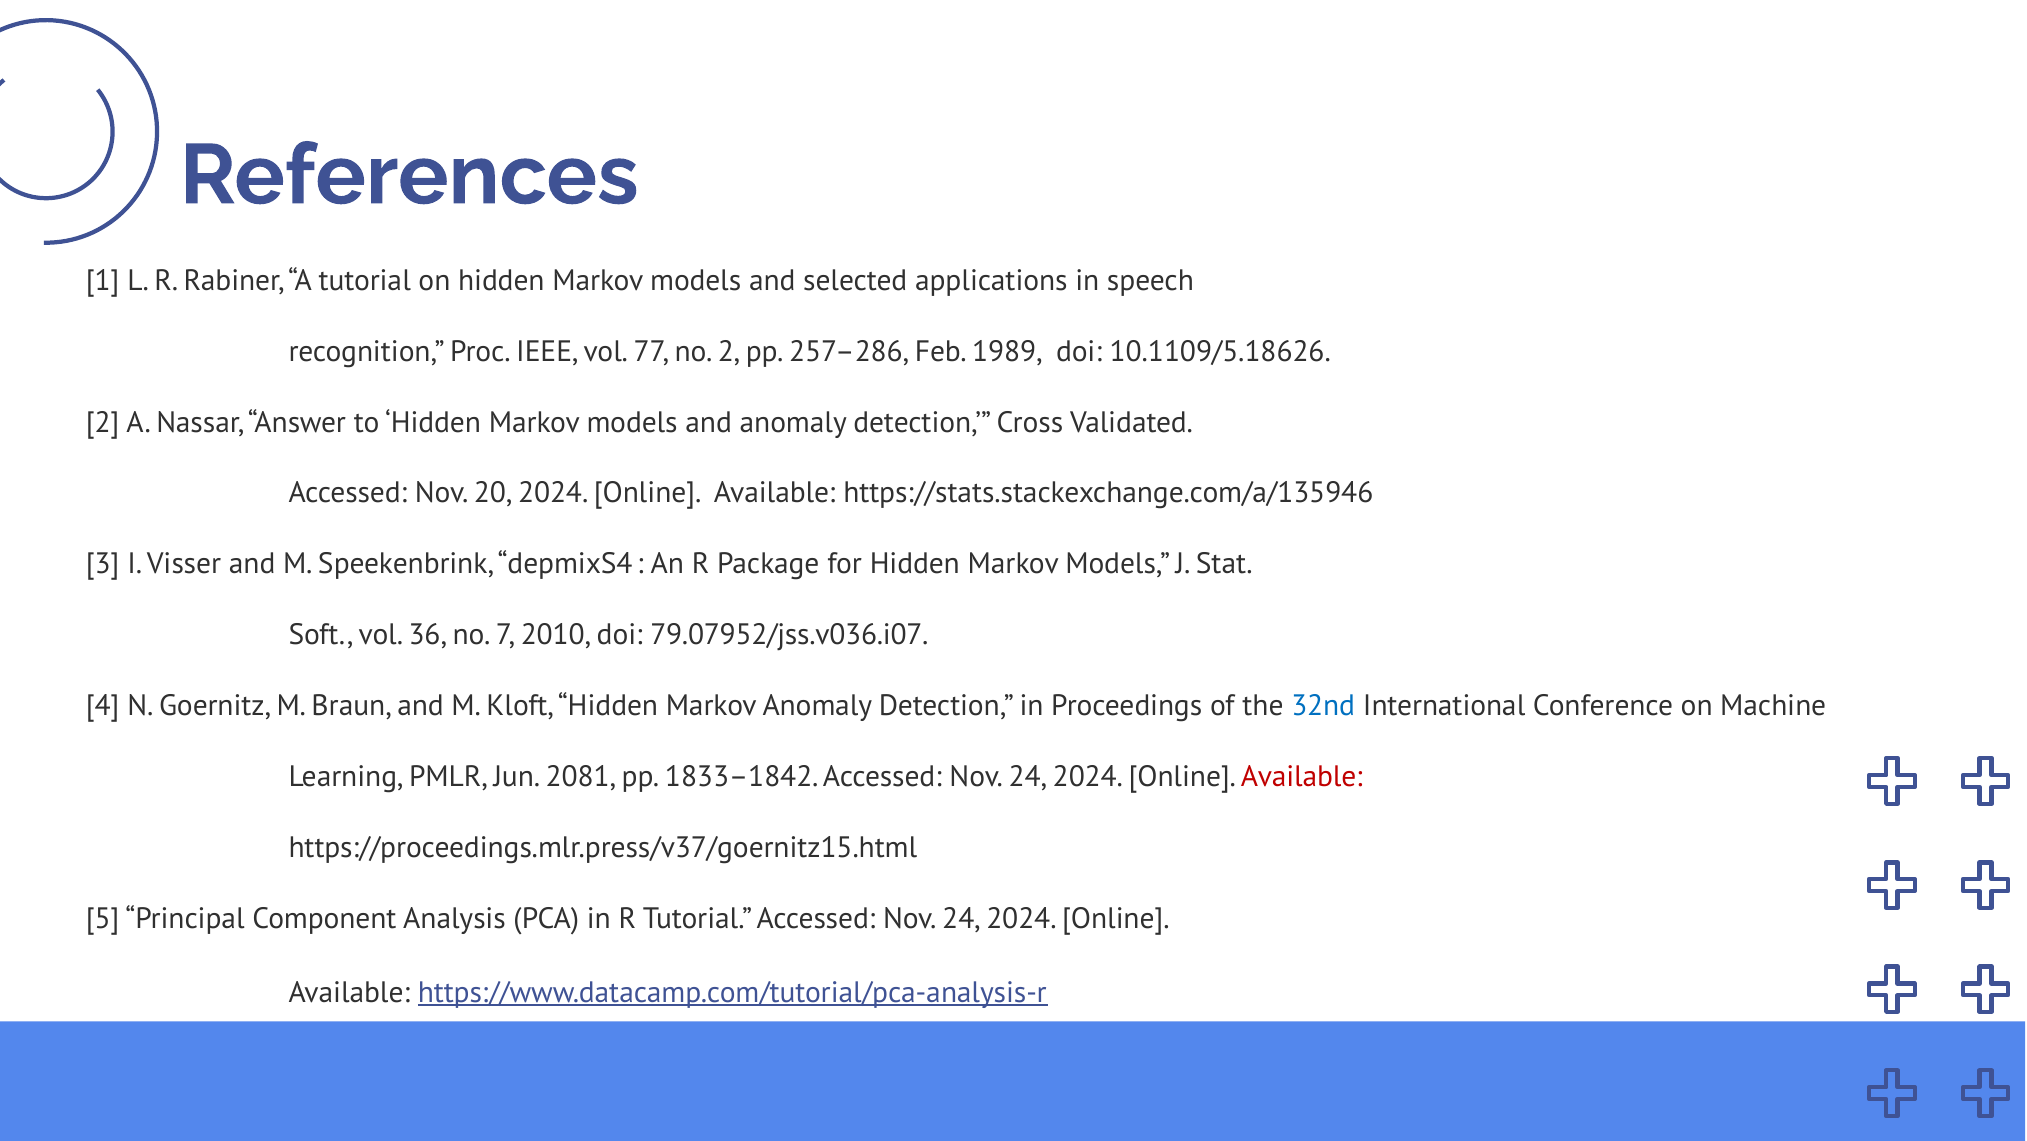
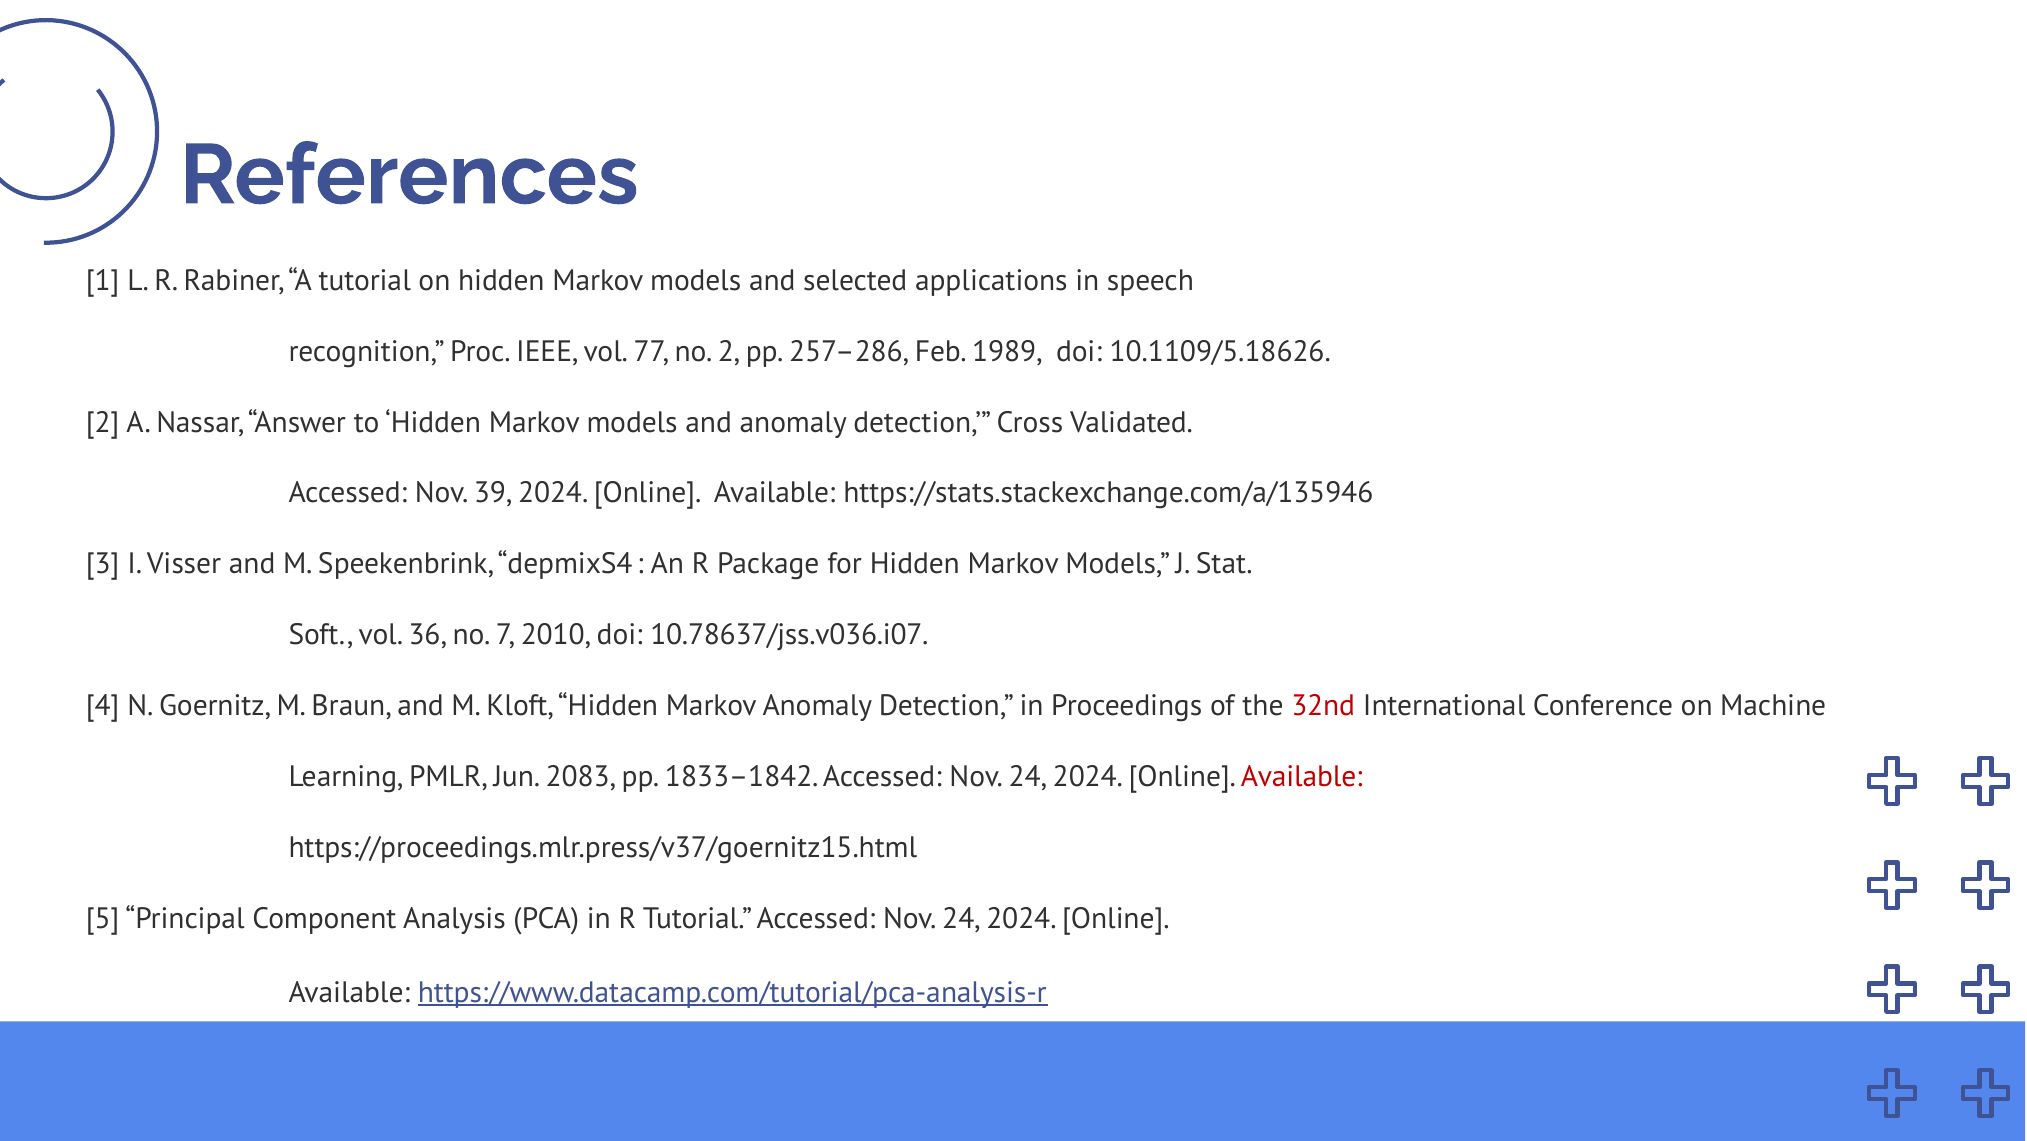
20: 20 -> 39 (493, 493)
79.07952/jss.v036.i07: 79.07952/jss.v036.i07 -> 10.78637/jss.v036.i07 (789, 635)
32nd colour: blue -> red (1323, 705)
2081: 2081 -> 2083 (581, 776)
